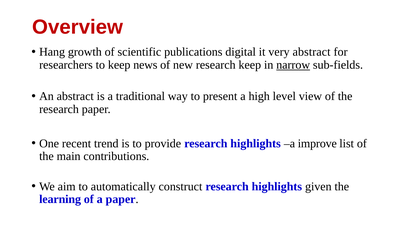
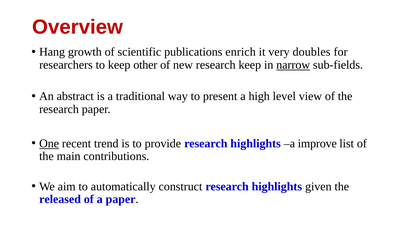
digital: digital -> enrich (241, 52)
very abstract: abstract -> doubles (312, 52)
news: news -> other (145, 65)
One underline: none -> present (49, 144)
learning: learning -> released (60, 199)
